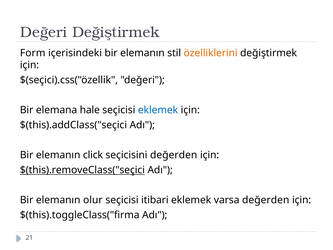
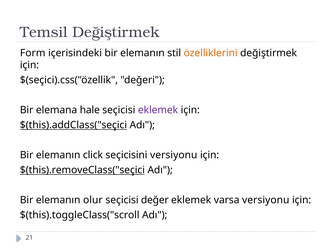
Değeri: Değeri -> Temsil (44, 32)
eklemek colour: blue -> purple (158, 110)
$(this).addClass("seçici underline: none -> present (73, 125)
seçicisini değerden: değerden -> versiyonu (174, 155)
itibari: itibari -> değer (155, 200)
varsa değerden: değerden -> versiyonu (266, 200)
$(this).toggleClass("firma: $(this).toggleClass("firma -> $(this).toggleClass("scroll (80, 215)
